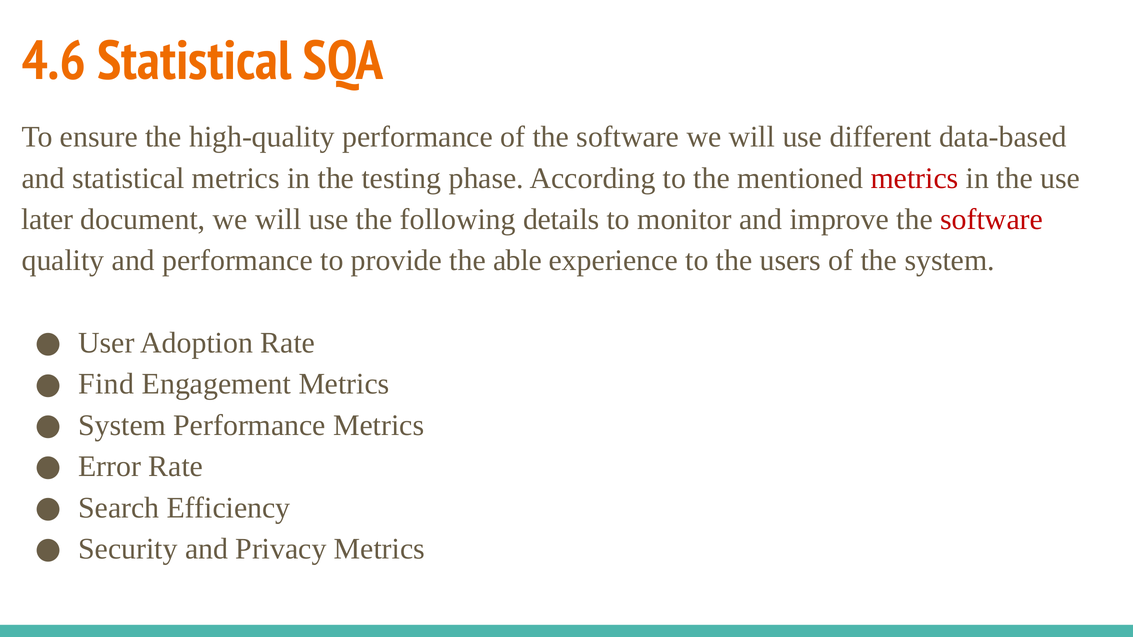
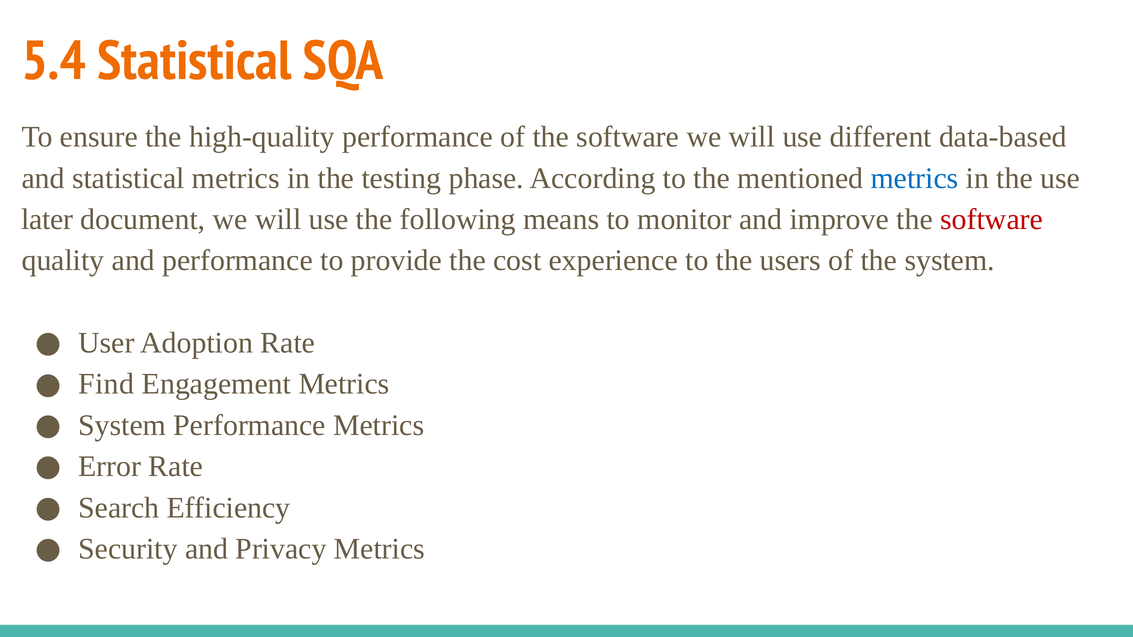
4.6: 4.6 -> 5.4 (54, 61)
metrics colour: red -> blue (915, 178)
details: details -> means (561, 219)
able: able -> cost (517, 261)
